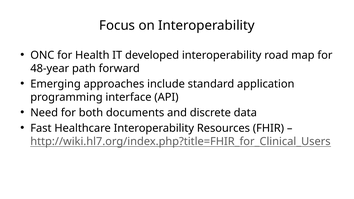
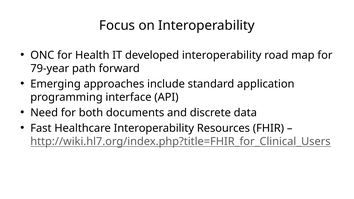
48-year: 48-year -> 79-year (50, 68)
